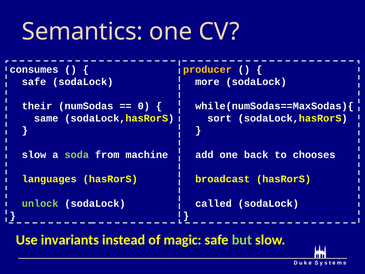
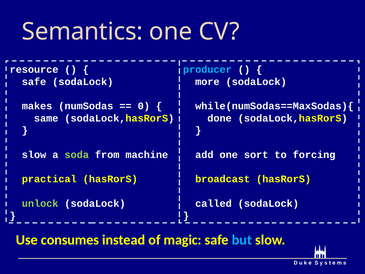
consumes: consumes -> resource (34, 69)
producer colour: yellow -> light blue (207, 69)
their: their -> makes (37, 106)
sort: sort -> done (220, 118)
back: back -> sort (256, 155)
chooses: chooses -> forcing (314, 155)
languages: languages -> practical (49, 179)
invariants: invariants -> consumes (70, 240)
but colour: light green -> light blue (242, 240)
